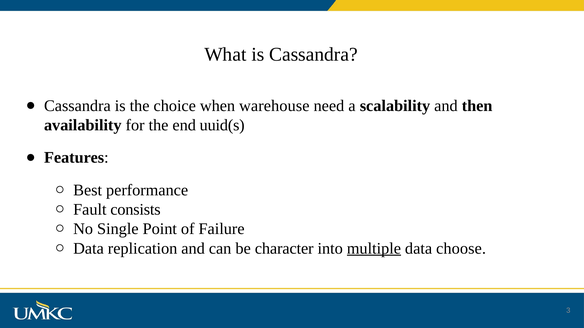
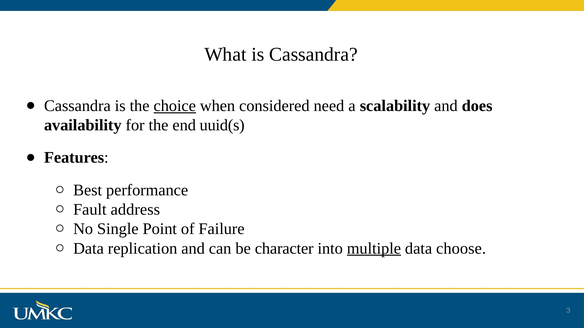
choice underline: none -> present (175, 106)
warehouse: warehouse -> considered (274, 106)
then: then -> does (477, 106)
consists: consists -> address (135, 210)
